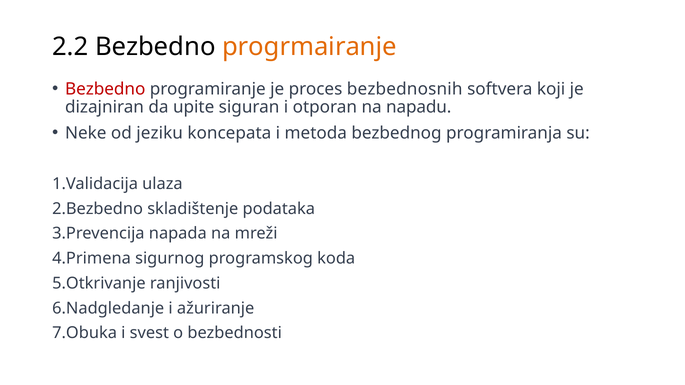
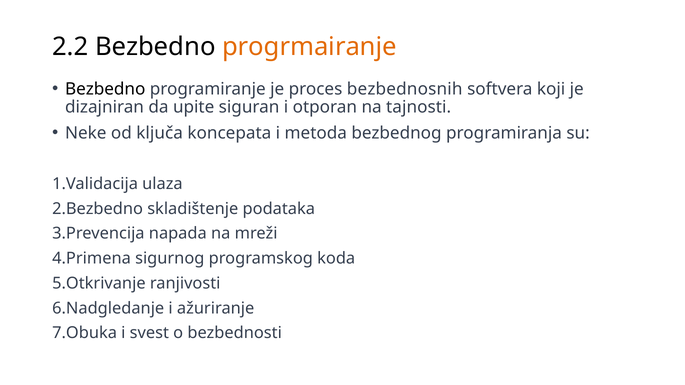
Bezbedno colour: red -> black (105, 89)
napadu: napadu -> tajnosti (419, 107)
jeziku: jeziku -> ključa (160, 133)
